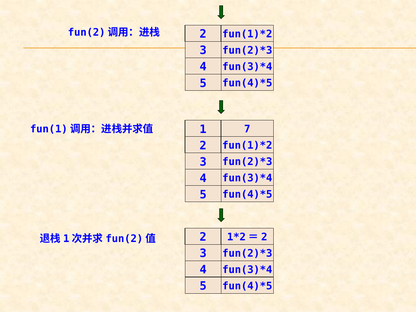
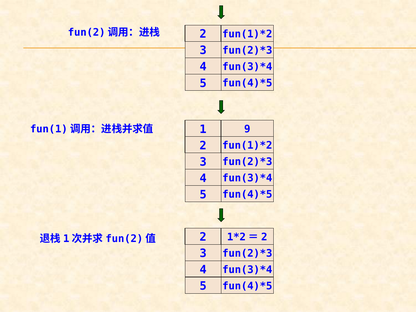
7: 7 -> 9 (247, 129)
